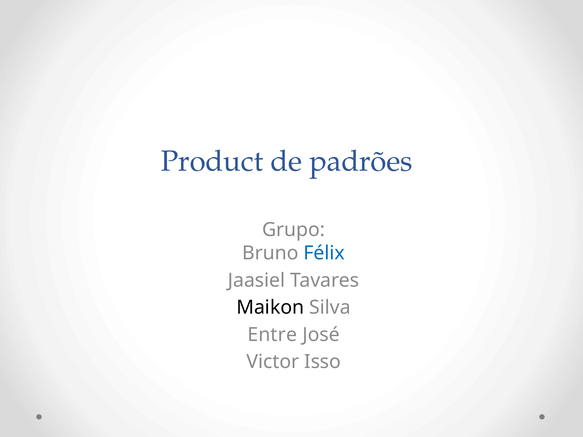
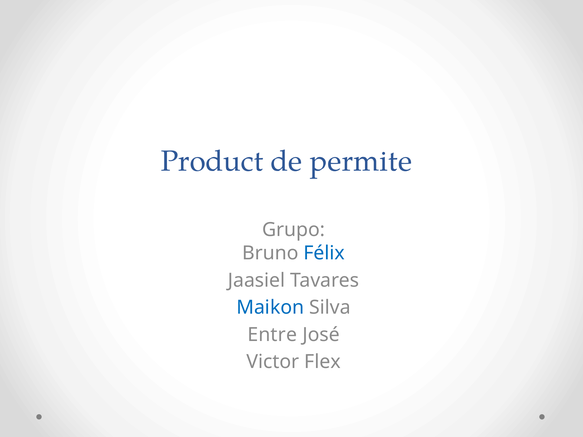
padrões: padrões -> permite (361, 161)
Maikon colour: black -> blue (270, 308)
Isso: Isso -> Flex (322, 362)
